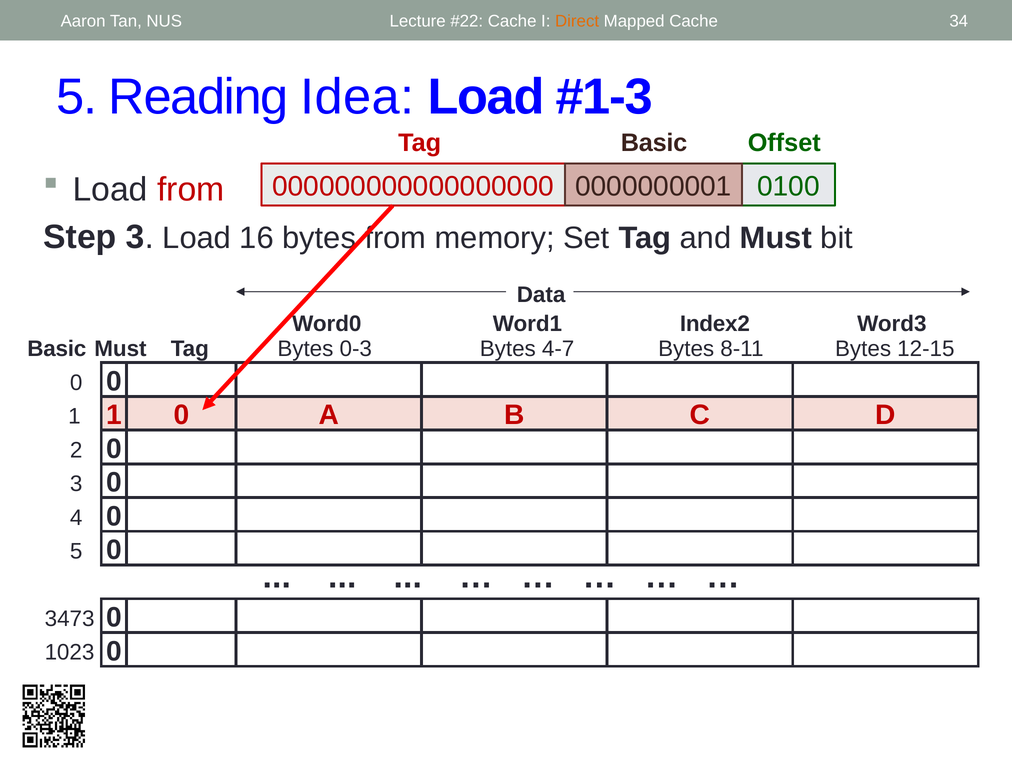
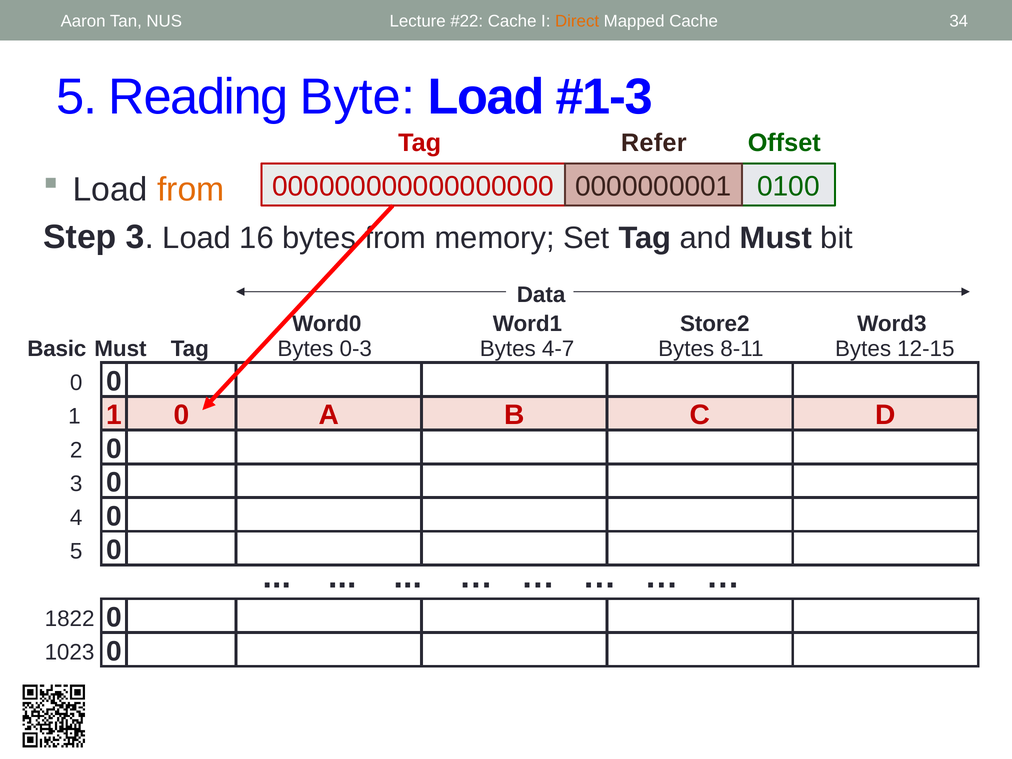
Idea: Idea -> Byte (358, 97)
Basic: Basic -> Refer (654, 143)
from colour: red -> orange (191, 190)
Index2: Index2 -> Store2 (715, 324)
3473: 3473 -> 1822 (70, 619)
